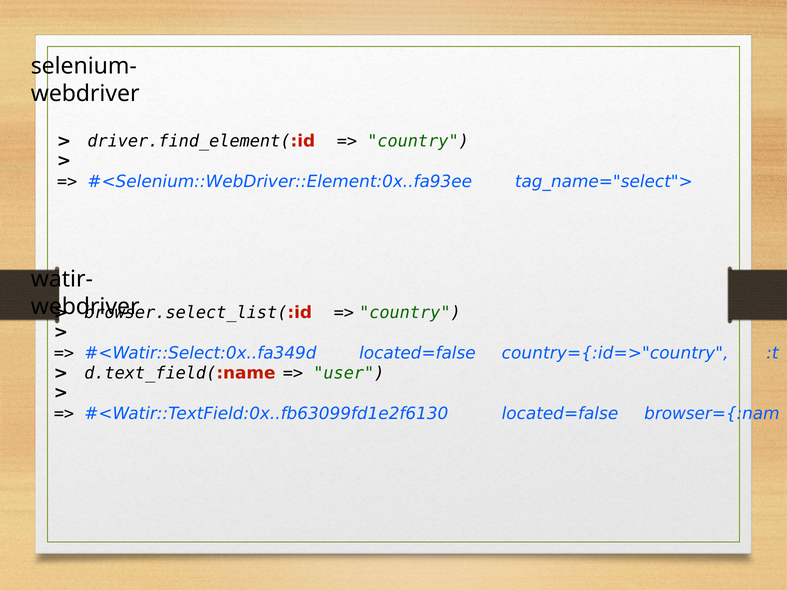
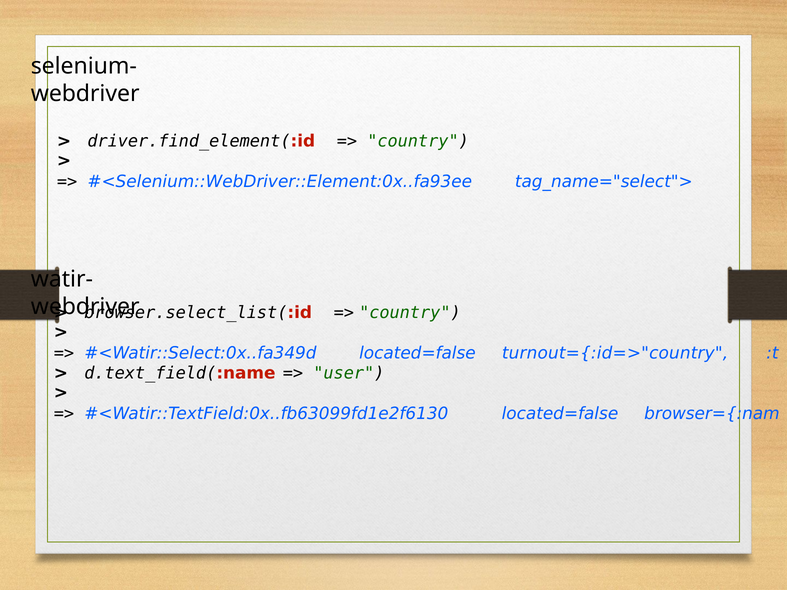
country={:id=>"country: country={:id=>"country -> turnout={:id=>"country (615, 353)
